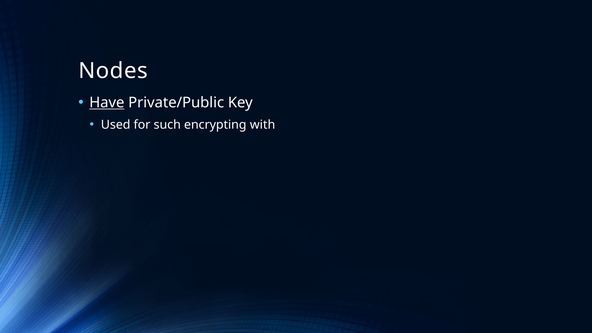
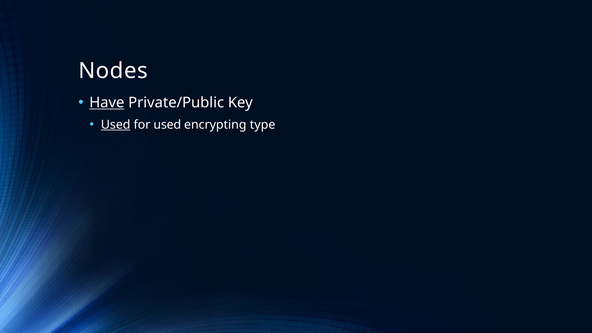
Used underline: none -> present (116, 125)
for such: such -> used (167, 125)
with: with -> type (263, 125)
